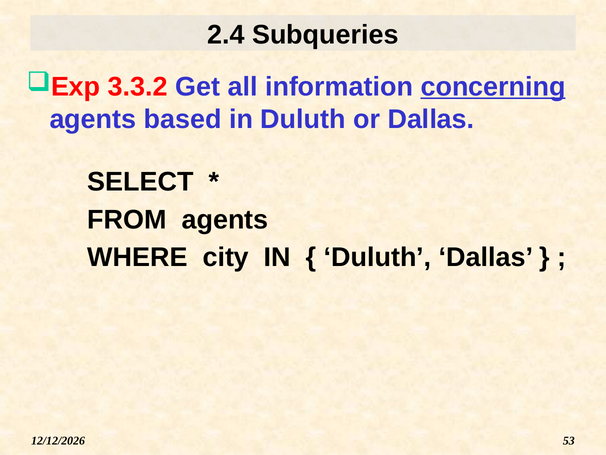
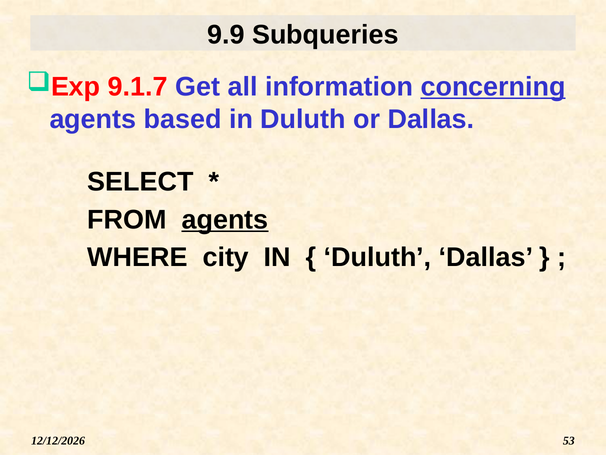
2.4: 2.4 -> 9.9 (226, 35)
3.3.2: 3.3.2 -> 9.1.7 (138, 87)
agents underline: none -> present (225, 219)
